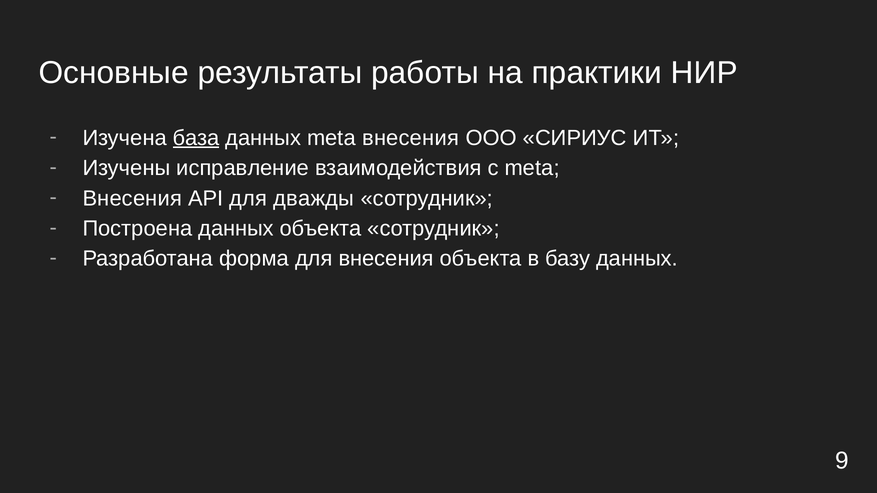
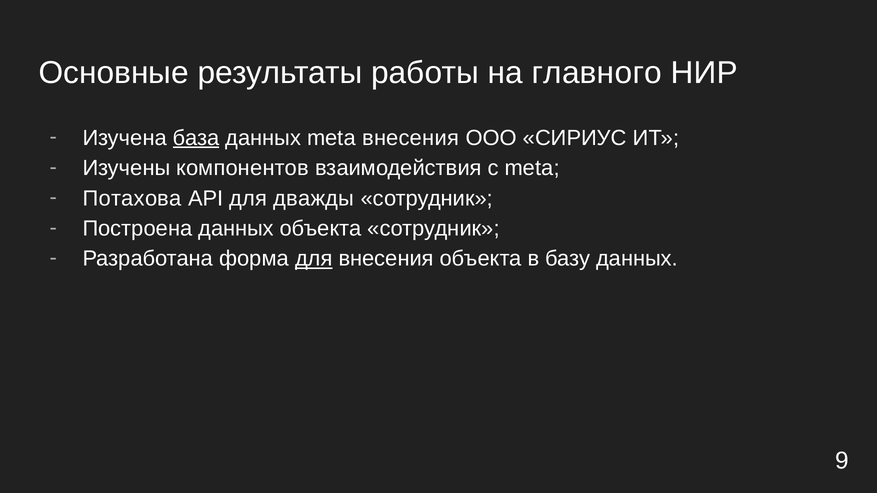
практики: практики -> главного (597, 73)
исправление: исправление -> компонентов (243, 168)
Внесения: Внесения -> Потахова (132, 198)
для underline: none -> present (314, 259)
